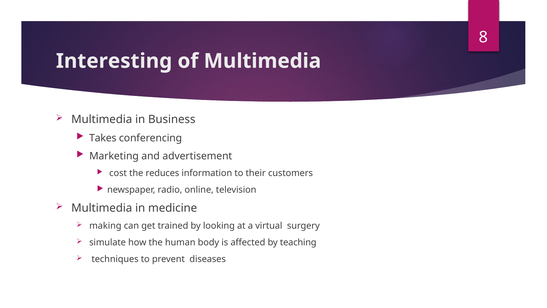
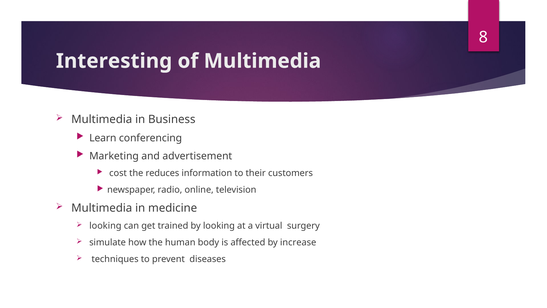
Takes: Takes -> Learn (103, 138)
making: making -> looking (105, 226)
teaching: teaching -> increase (298, 242)
